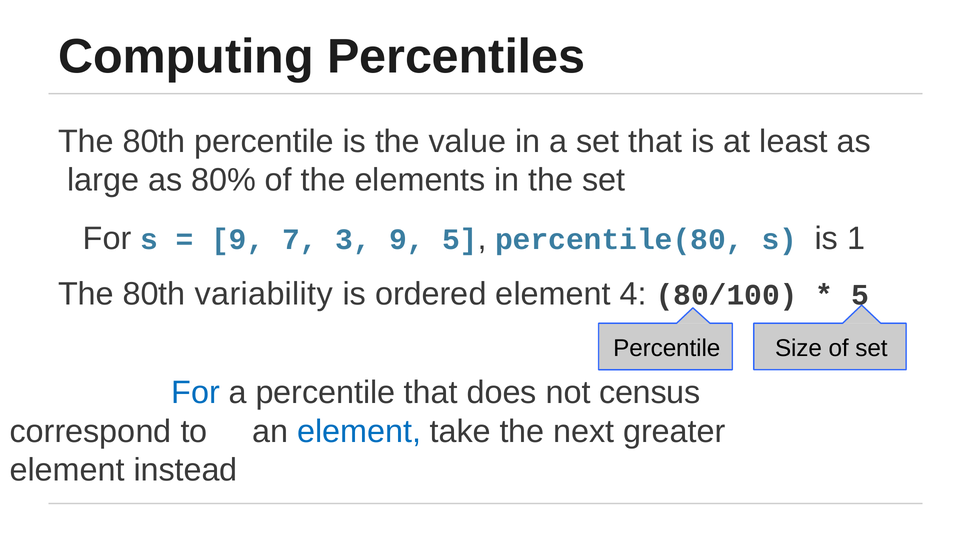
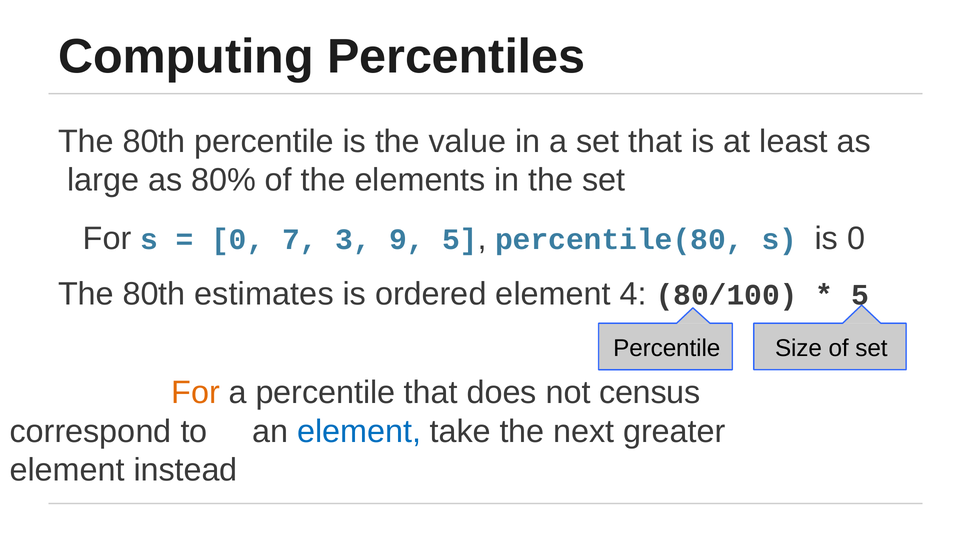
9: 9 -> 0 (238, 240)
is 1: 1 -> 0 (856, 239)
variability: variability -> estimates (264, 294)
For colour: blue -> orange (196, 393)
